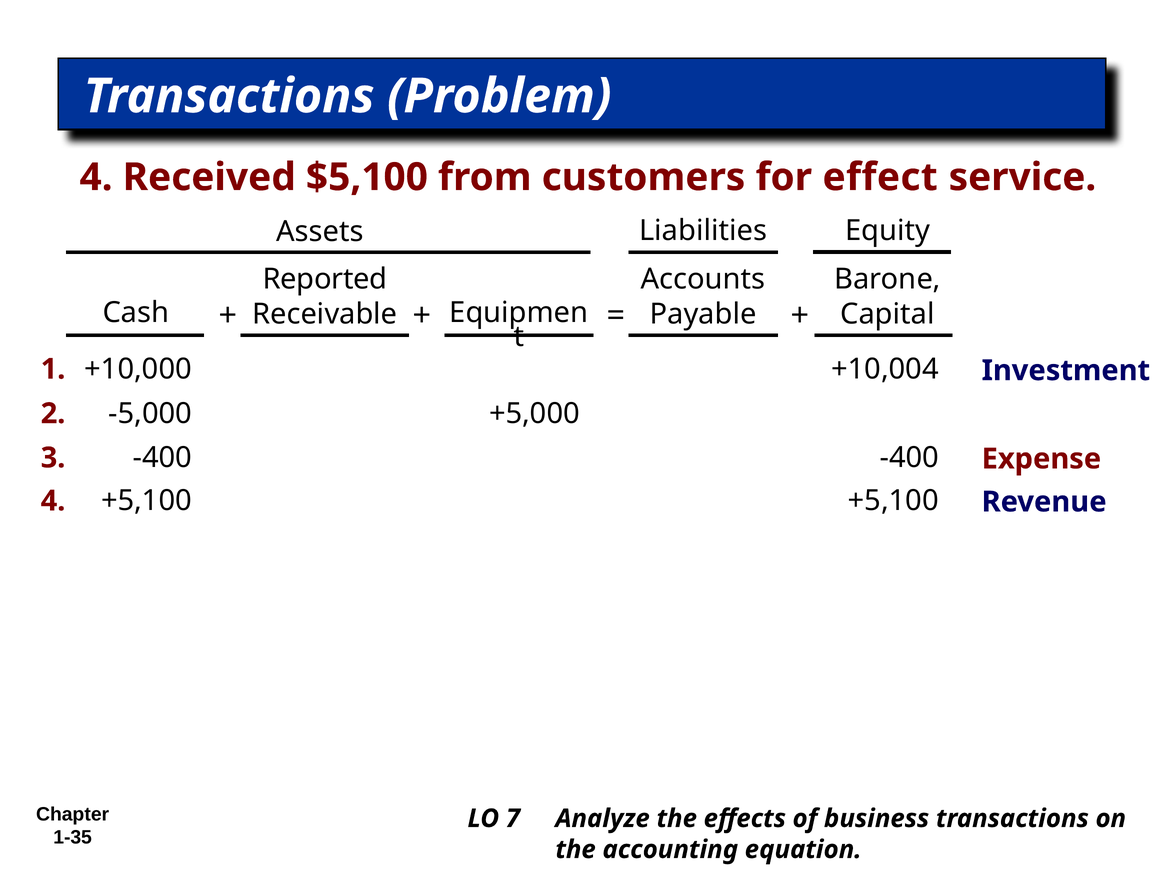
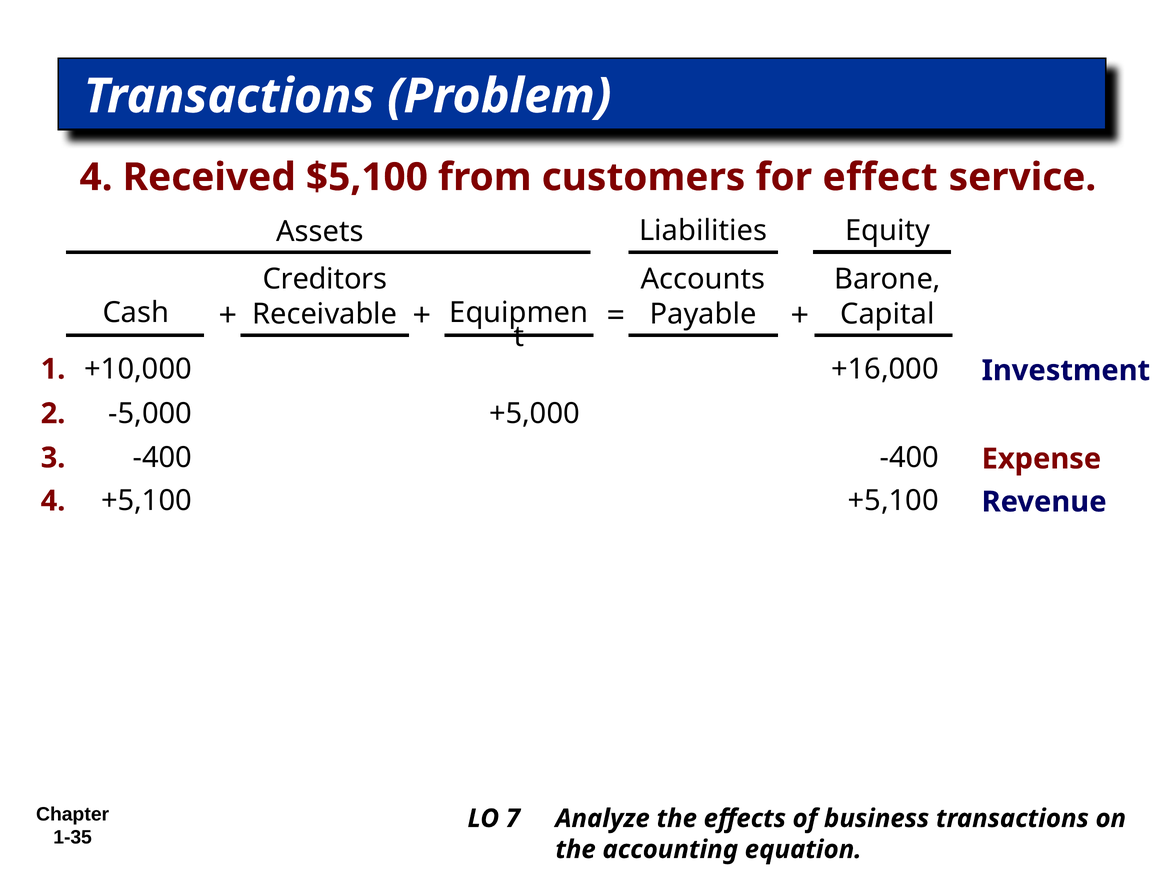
Reported: Reported -> Creditors (325, 279)
+10,004: +10,004 -> +16,000 (885, 369)
